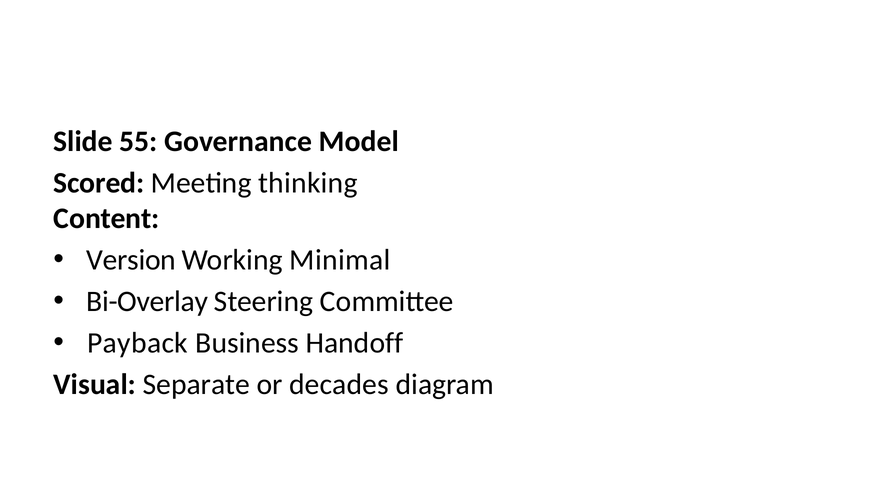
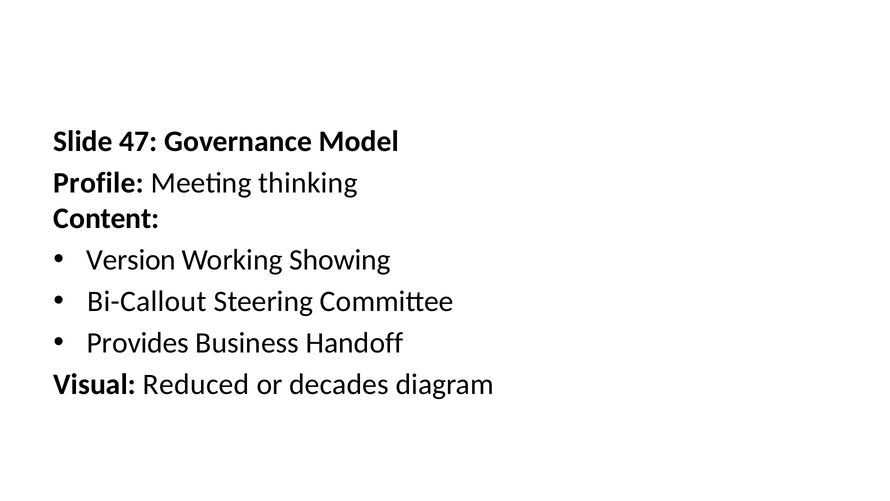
55: 55 -> 47 (139, 141)
Scored: Scored -> Profile (99, 183)
Minimal: Minimal -> Showing (340, 260)
Bi-Overlay: Bi-Overlay -> Bi-Callout (147, 301)
Payback: Payback -> Provides (138, 343)
Separate: Separate -> Reduced (196, 384)
